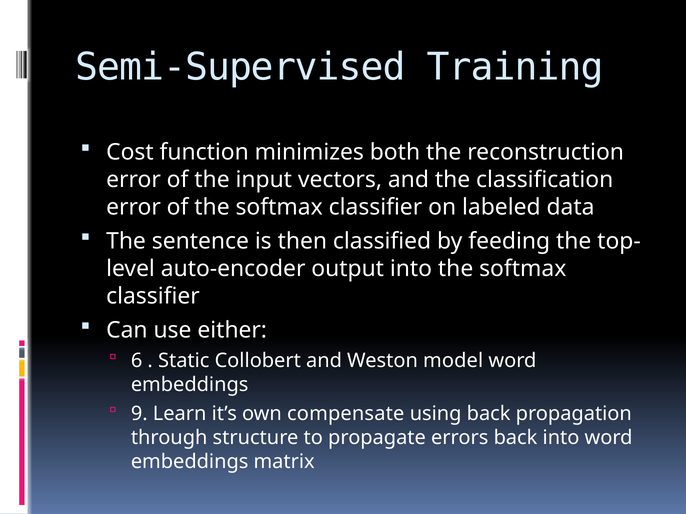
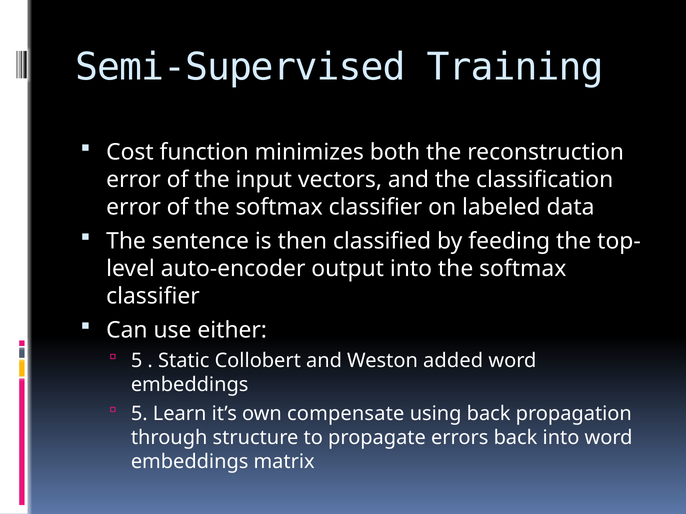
6: 6 -> 5 (137, 361)
model: model -> added (453, 361)
9: 9 -> 5 (139, 414)
